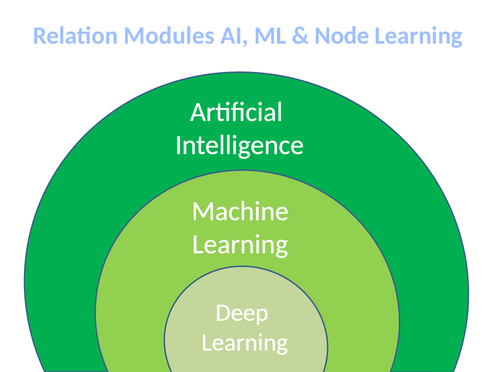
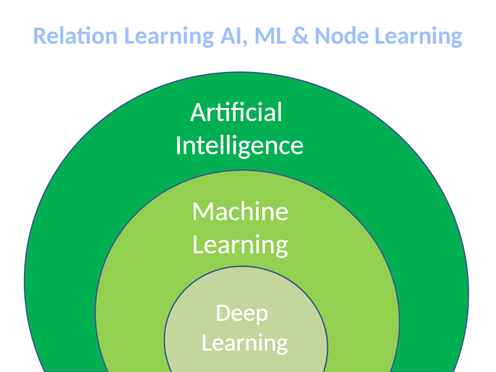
Relation Modules: Modules -> Learning (169, 36)
